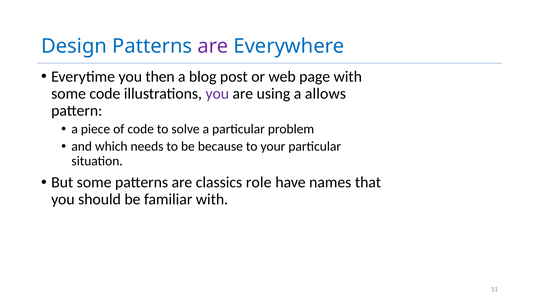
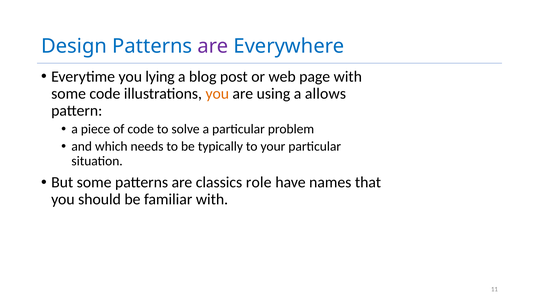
then: then -> lying (160, 77)
you colour: purple -> orange (217, 94)
because: because -> typically (220, 147)
